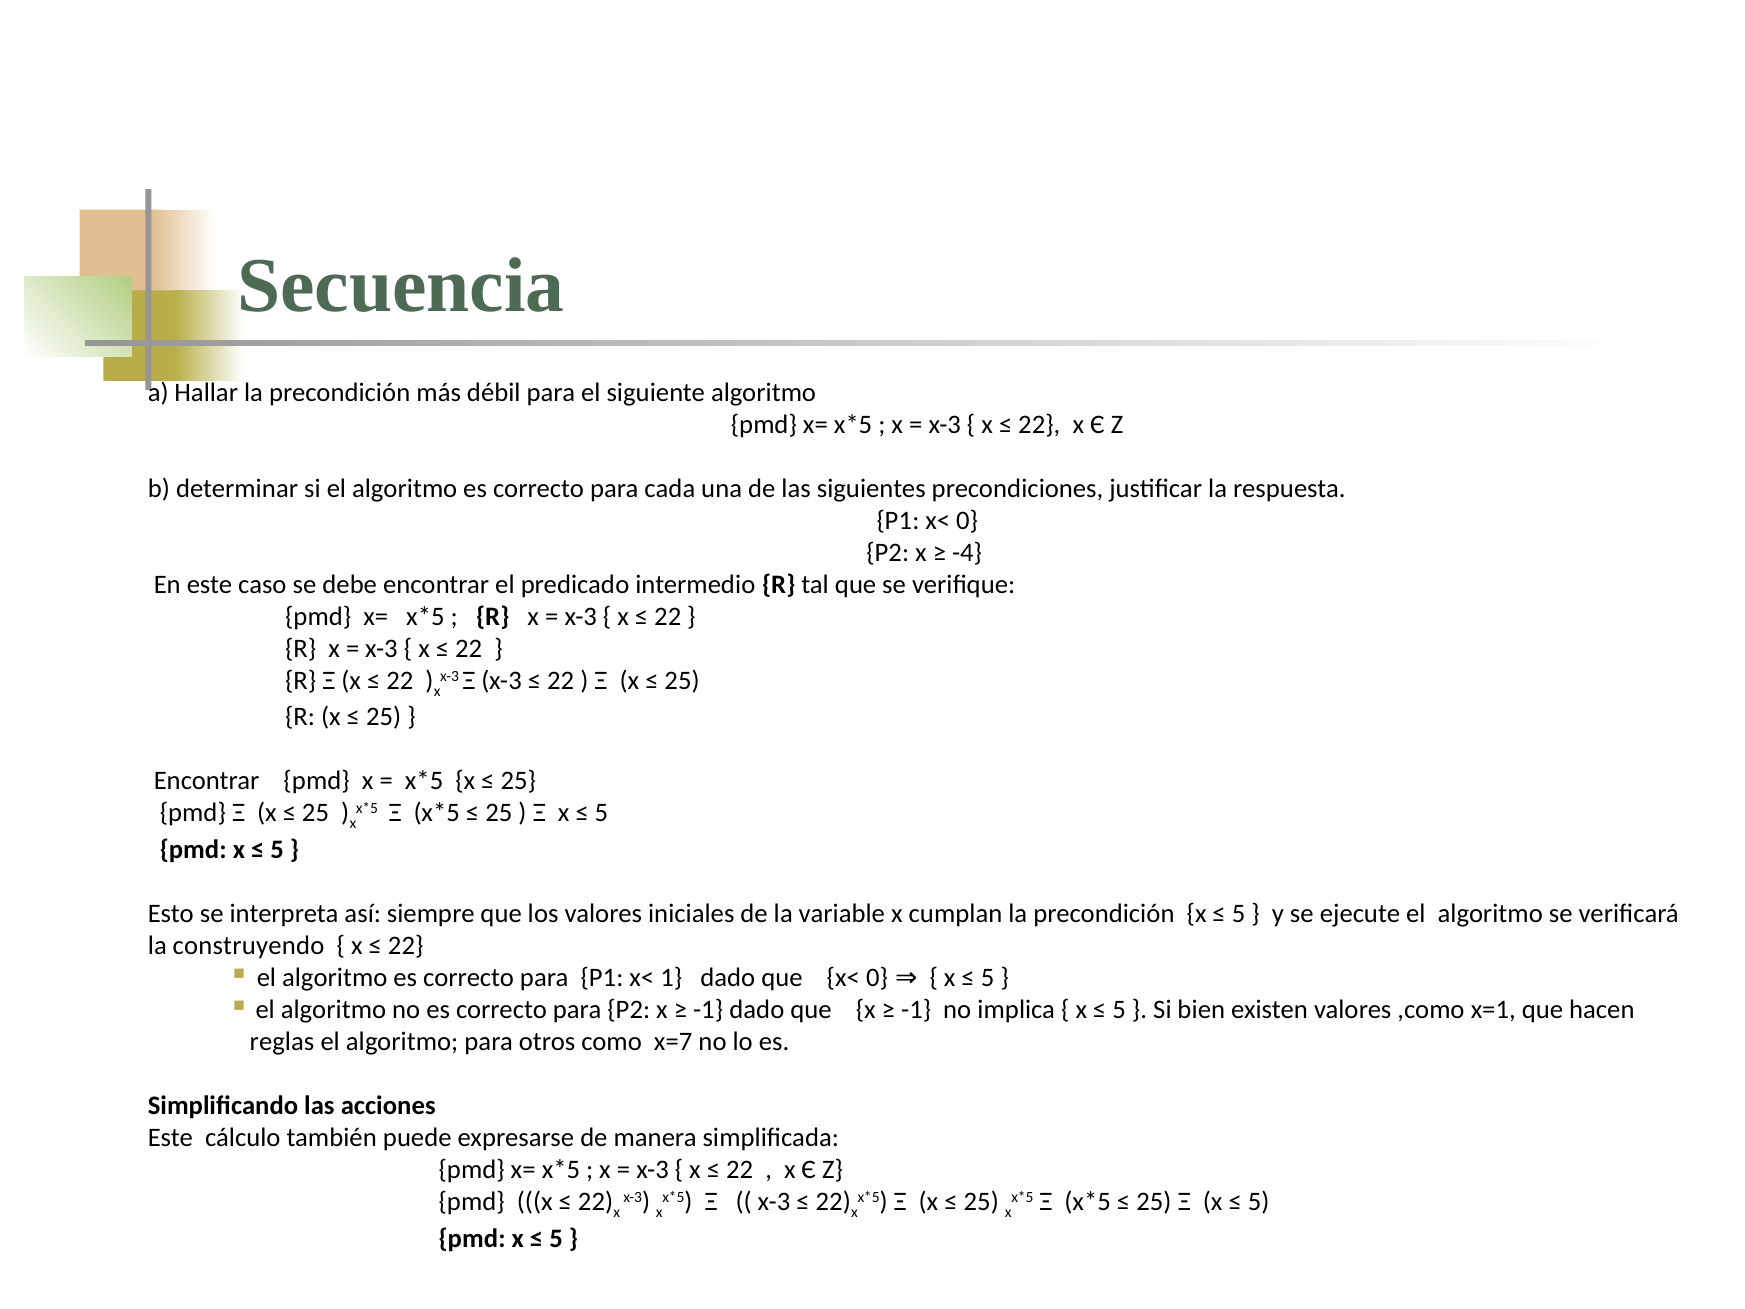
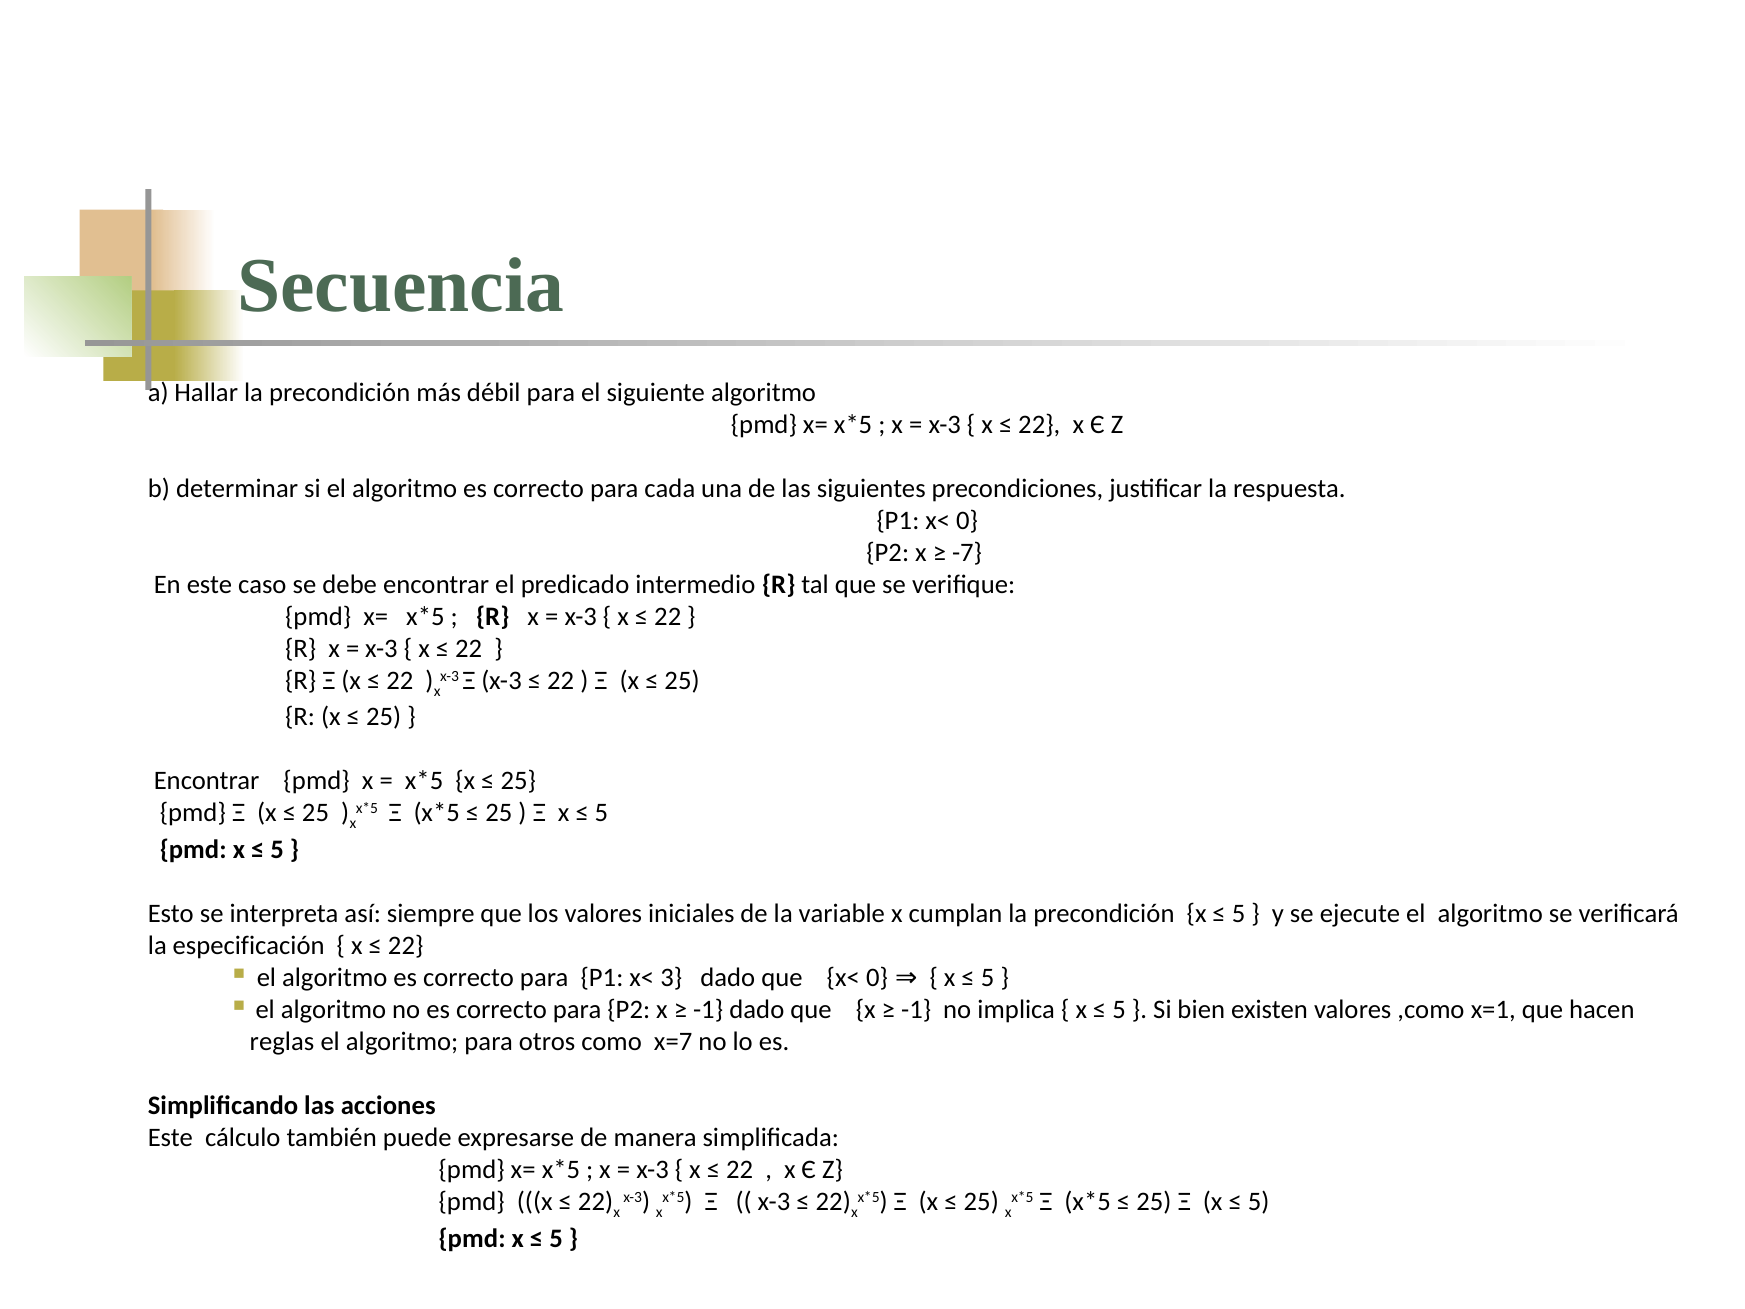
-4: -4 -> -7 (967, 552)
construyendo: construyendo -> especificación (249, 945)
1: 1 -> 3 (671, 977)
